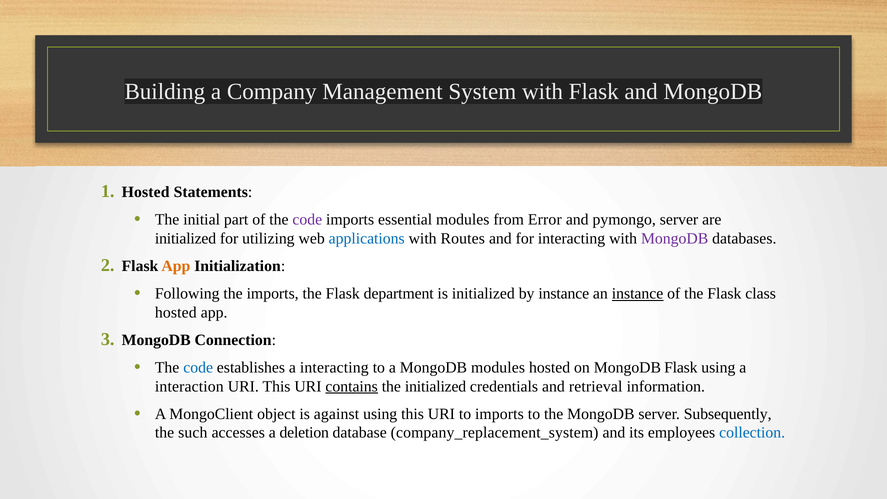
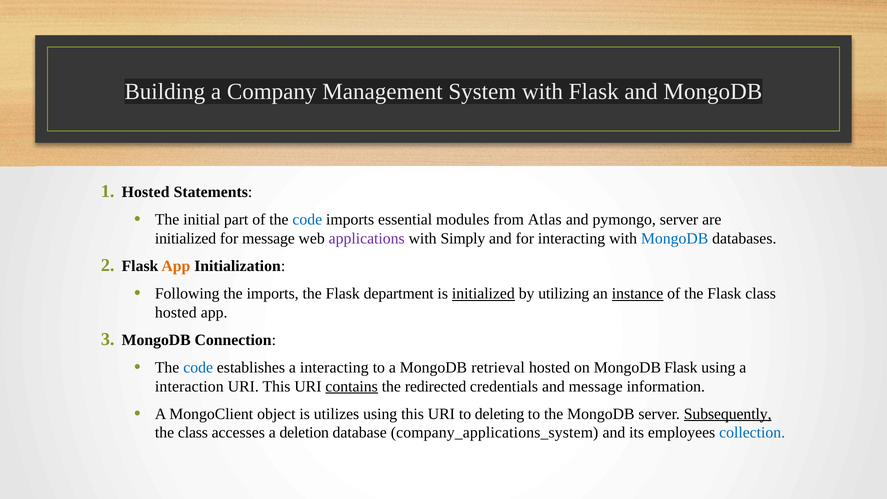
code colour: purple -> blue (307, 220)
Error: Error -> Atlas (545, 220)
for utilizing: utilizing -> message (268, 238)
applications colour: blue -> purple (367, 238)
Routes: Routes -> Simply (463, 238)
MongoDB colour: purple -> blue (675, 238)
initialized underline: none -> present (483, 294)
by instance: instance -> utilizing (564, 294)
MongoDB modules: modules -> retrieval (498, 367)
the initialized: initialized -> redirected (436, 386)
and retrieval: retrieval -> message (596, 386)
against: against -> utilizes (337, 414)
to imports: imports -> deleting (500, 414)
Subsequently underline: none -> present (728, 414)
the such: such -> class (193, 433)
company_replacement_system: company_replacement_system -> company_applications_system (495, 433)
